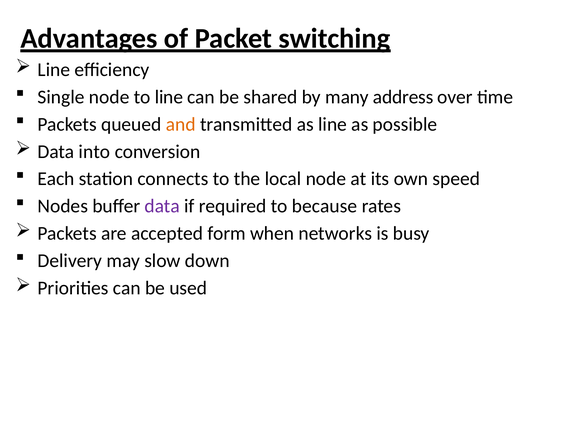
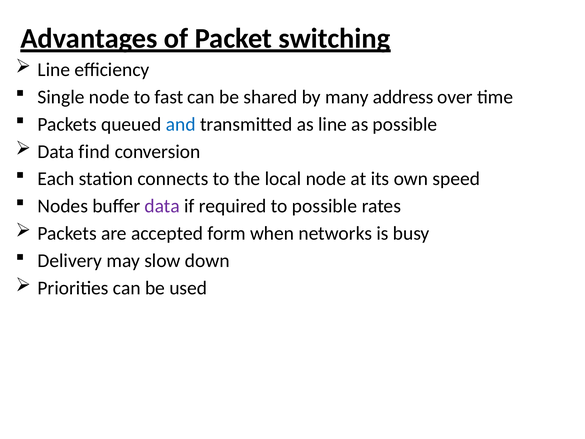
to line: line -> fast (169, 97)
and colour: orange -> blue (181, 124)
into: into -> find (94, 151)
to because: because -> possible (325, 206)
